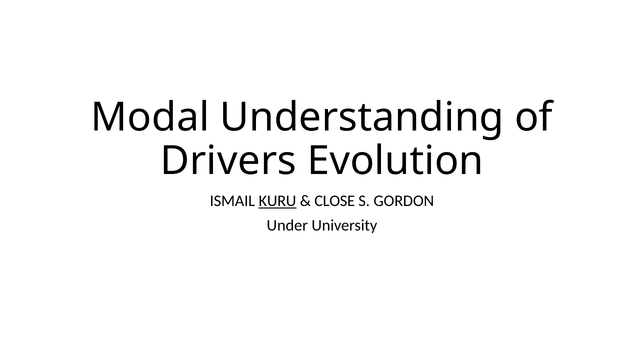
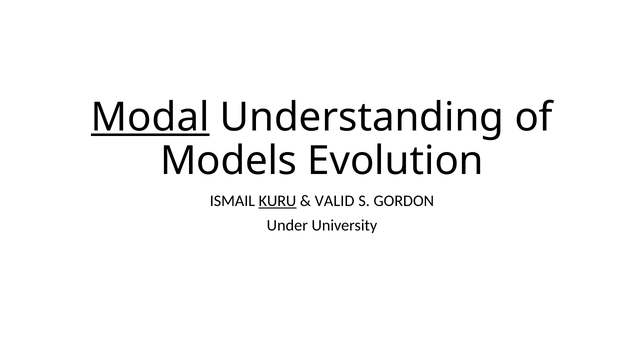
Modal underline: none -> present (150, 118)
Drivers: Drivers -> Models (229, 161)
CLOSE: CLOSE -> VALID (335, 201)
